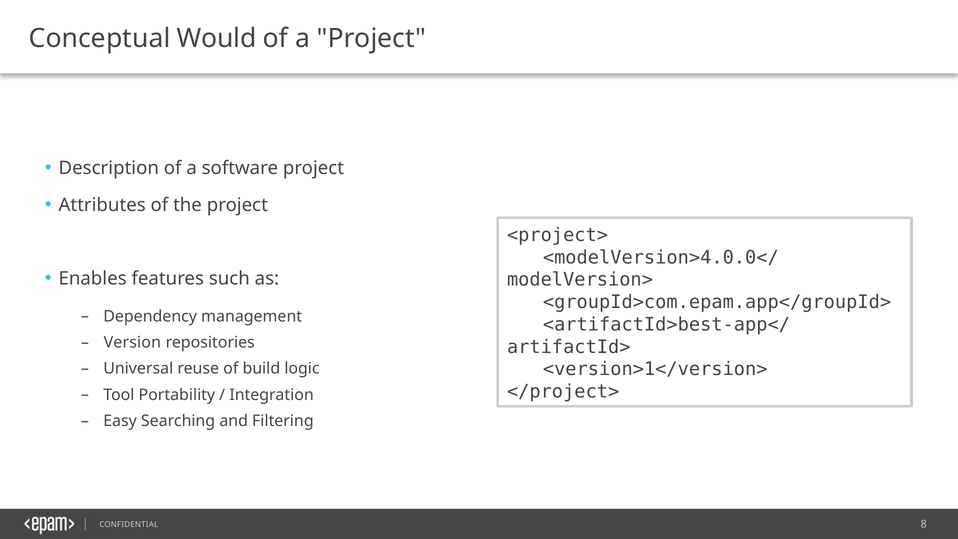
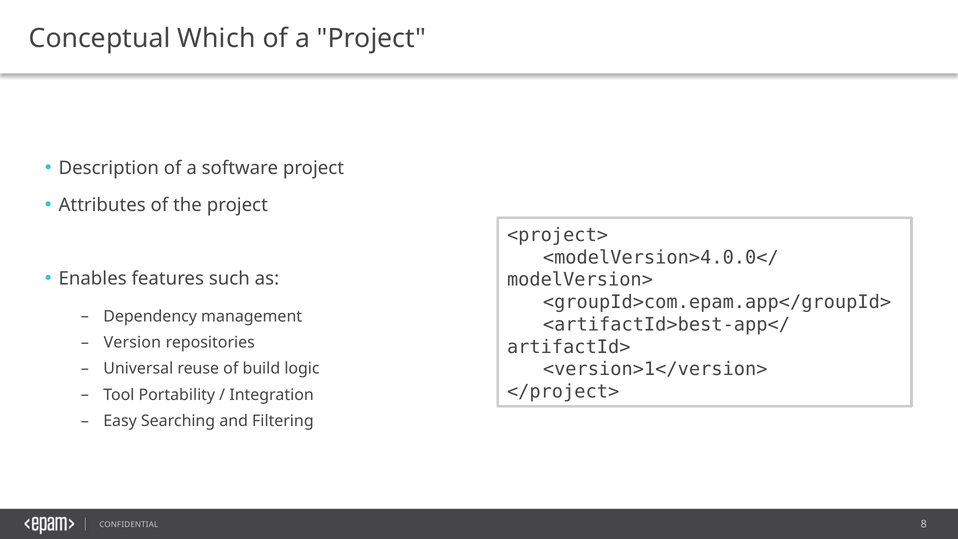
Would: Would -> Which (216, 38)
